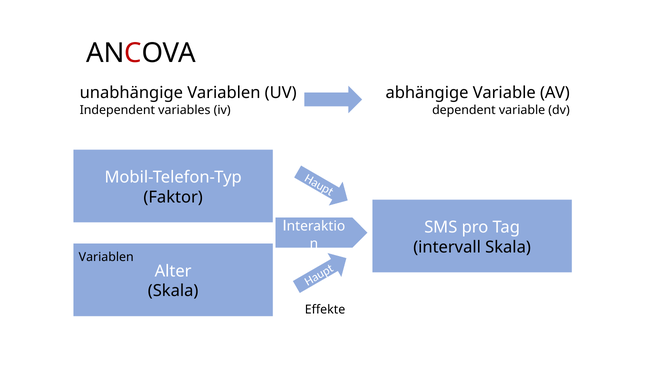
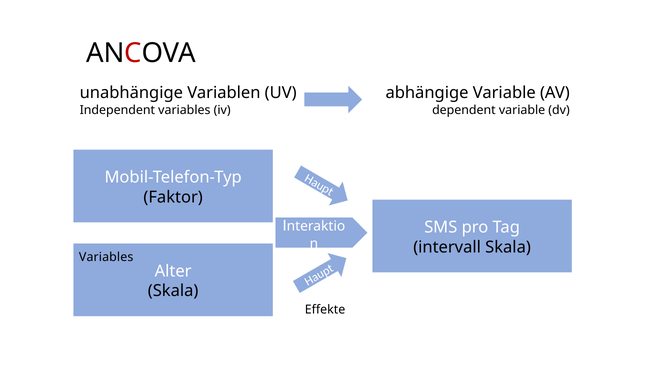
Variablen: Variablen -> Variables (106, 257)
